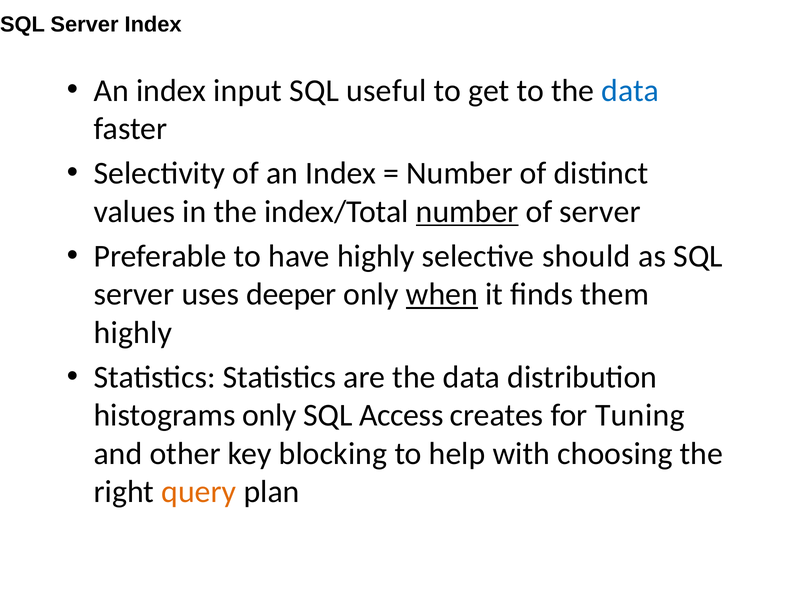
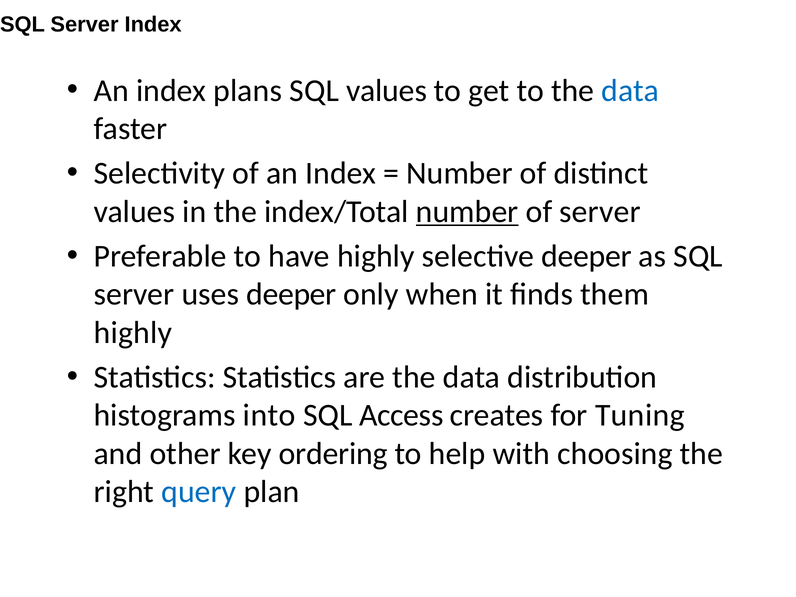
input: input -> plans (248, 91)
SQL useful: useful -> values (387, 91)
selective should: should -> deeper (587, 256)
when underline: present -> none (442, 294)
histograms only: only -> into (269, 415)
blocking: blocking -> ordering (333, 454)
query colour: orange -> blue (199, 492)
